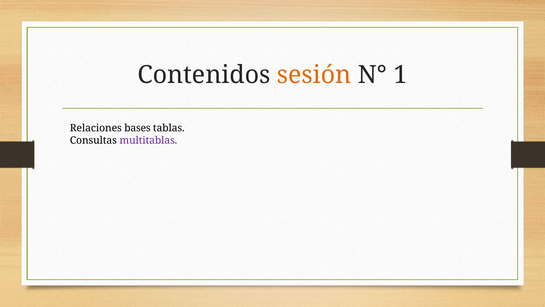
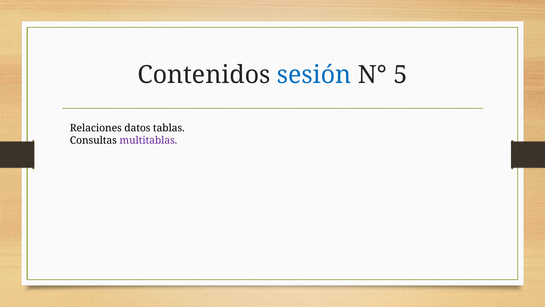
sesión colour: orange -> blue (314, 75)
1: 1 -> 5 (400, 75)
bases: bases -> datos (137, 128)
